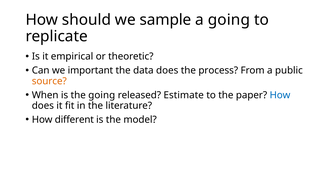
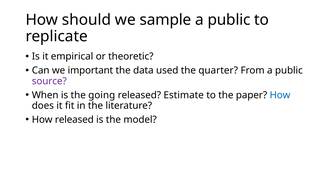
going: going -> public (229, 20)
data does: does -> used (167, 71)
process: process -> quarter (218, 71)
source colour: orange -> purple (49, 81)
How different: different -> released (74, 120)
